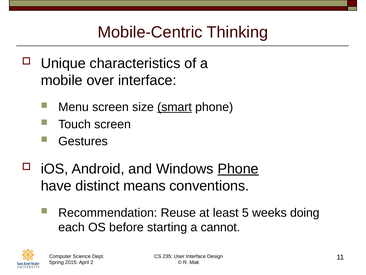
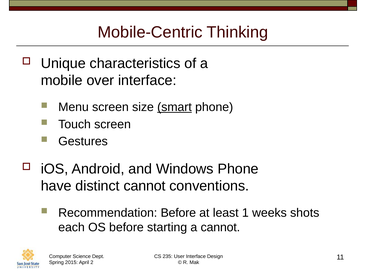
Phone underline: present -> none (238, 169)
distinct means: means -> cannot (145, 186)
Recommendation Reuse: Reuse -> Before (178, 212)
5: 5 -> 1 (245, 212)
doing: doing -> shots (305, 212)
